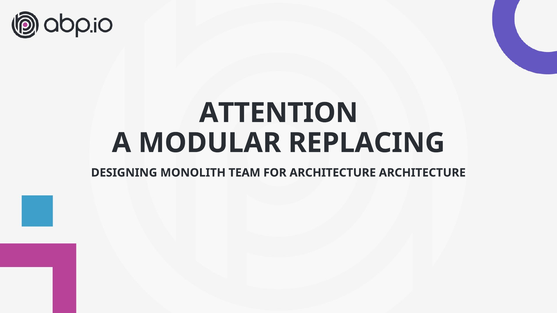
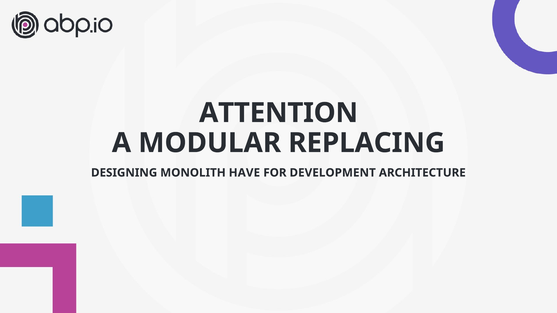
TEAM: TEAM -> HAVE (244, 173)
FOR ARCHITECTURE: ARCHITECTURE -> DEVELOPMENT (333, 173)
